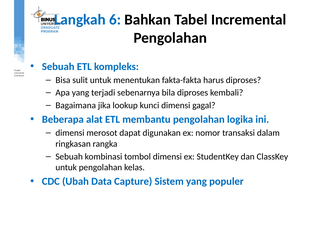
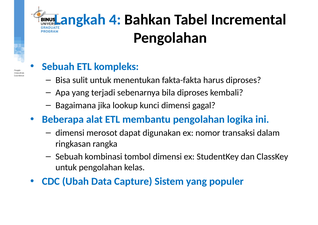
6: 6 -> 4 (115, 20)
